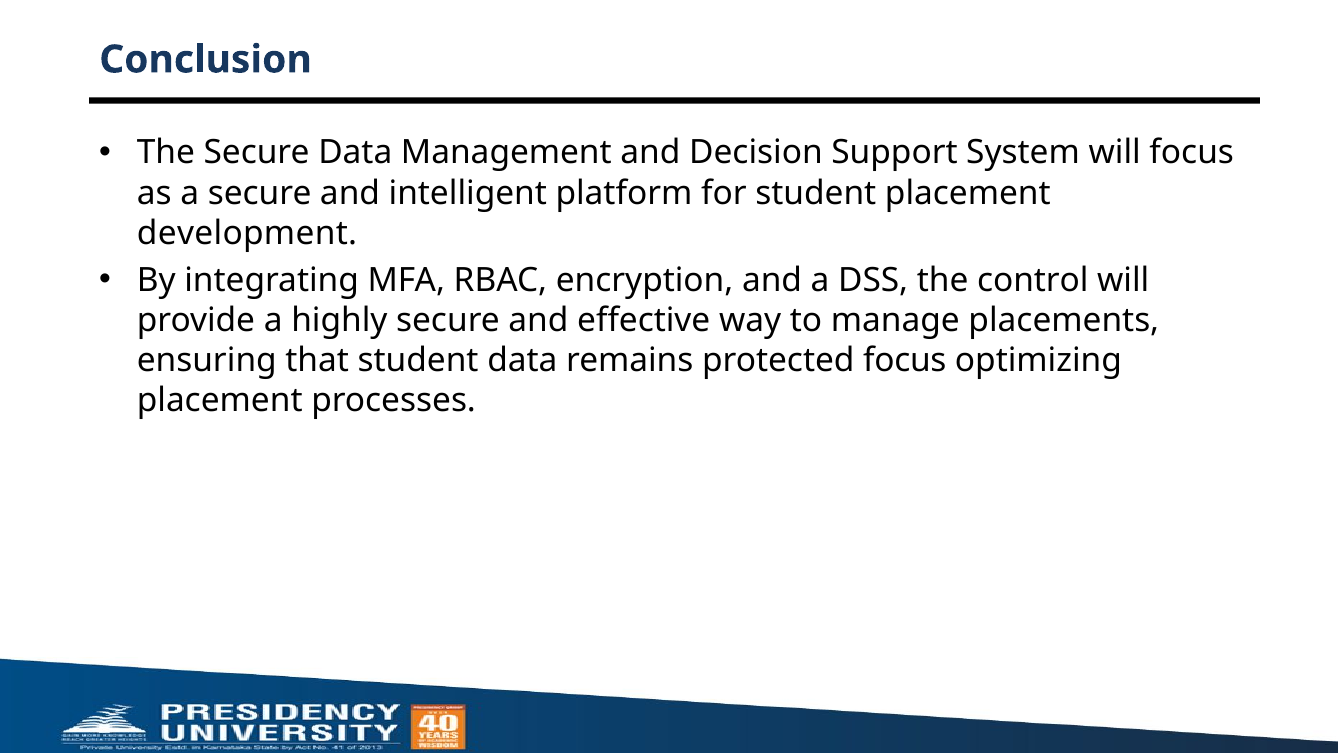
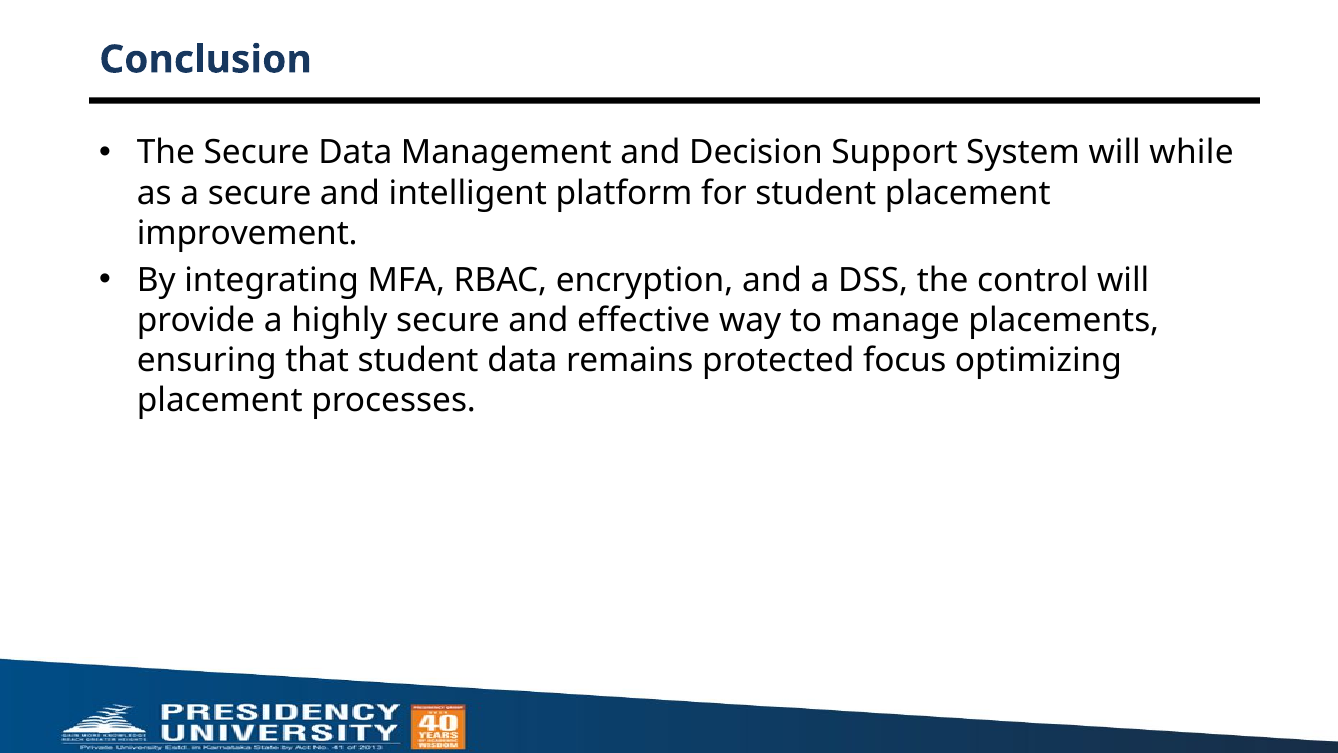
will focus: focus -> while (1192, 153)
development: development -> improvement (247, 233)
